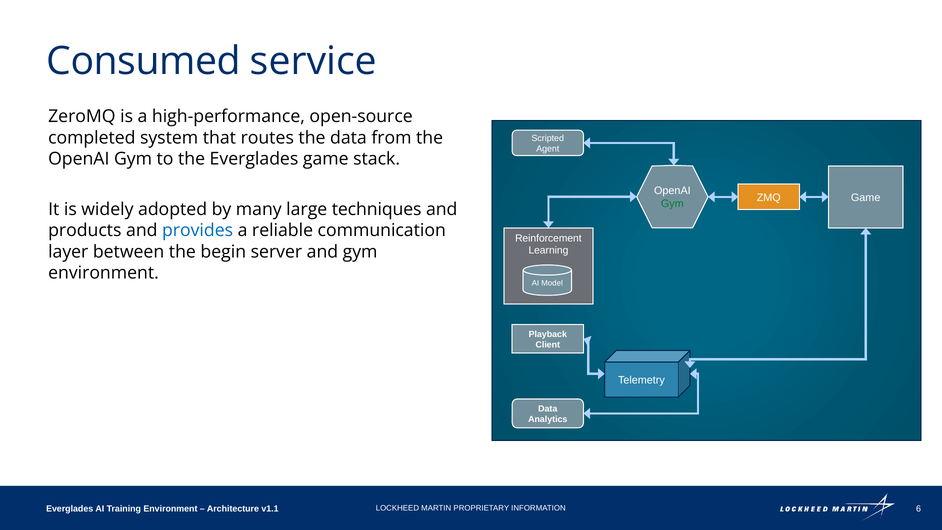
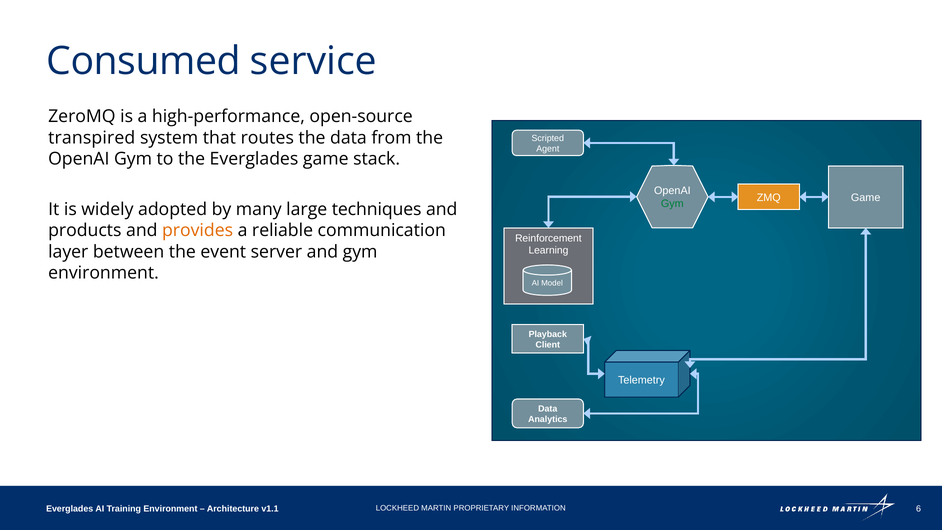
completed: completed -> transpired (92, 138)
provides colour: blue -> orange (198, 230)
begin: begin -> event (223, 252)
